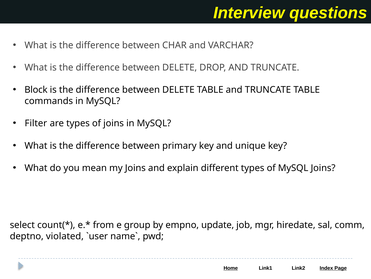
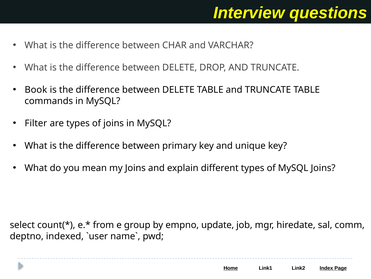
Block: Block -> Book (36, 90)
violated: violated -> indexed (65, 236)
